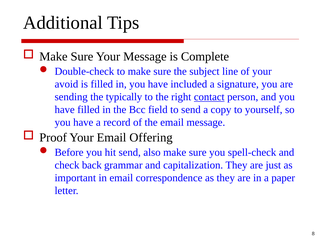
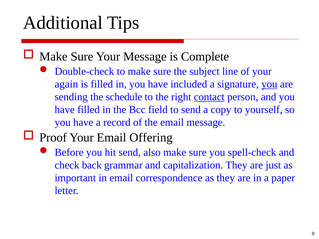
avoid: avoid -> again (66, 84)
you underline: none -> present (269, 84)
typically: typically -> schedule (124, 97)
